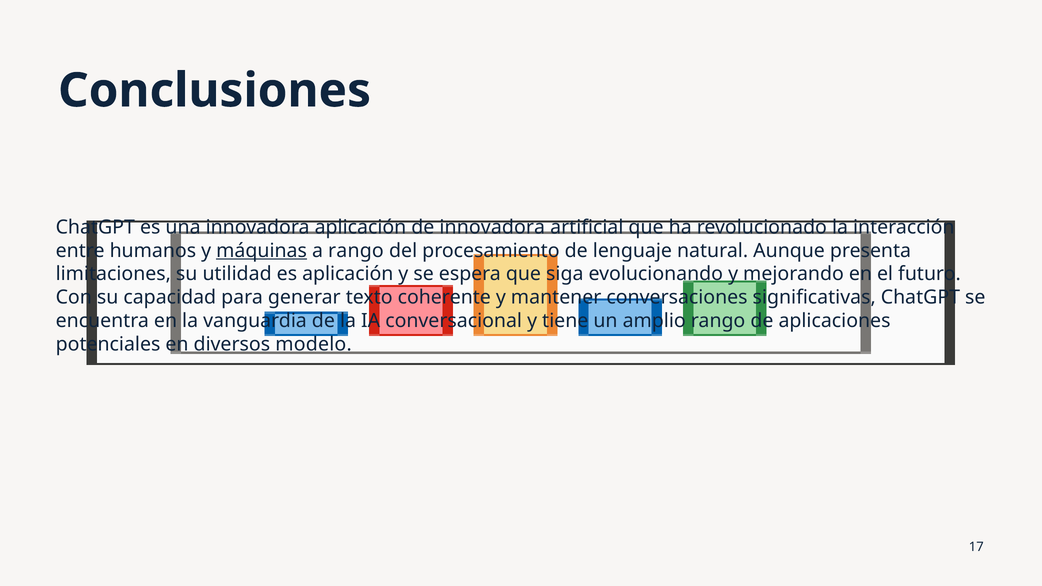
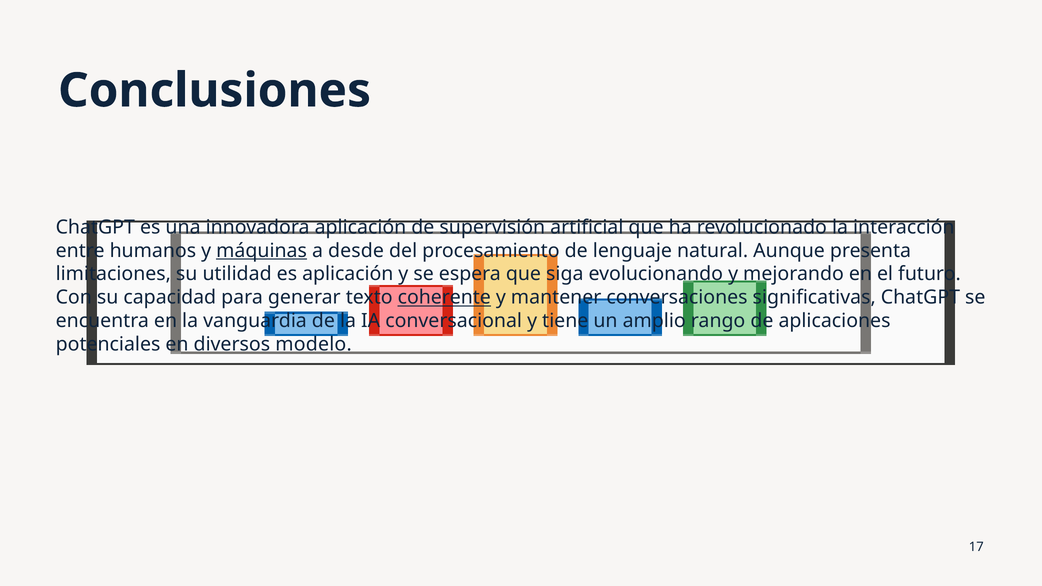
de innovadora: innovadora -> supervisión (492, 227)
a rango: rango -> desde (356, 251)
coherente underline: none -> present (444, 298)
